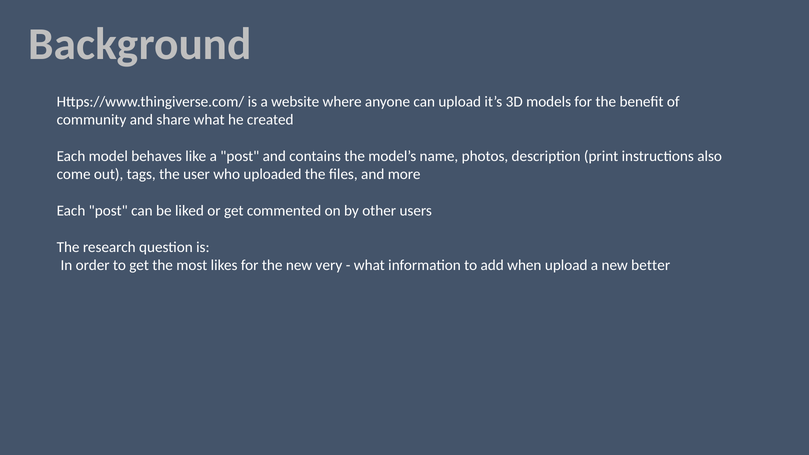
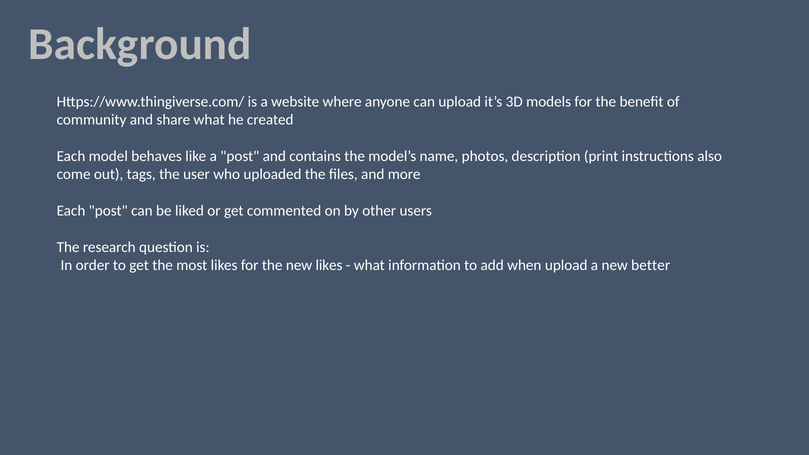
new very: very -> likes (329, 265)
